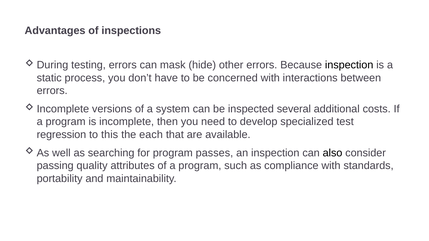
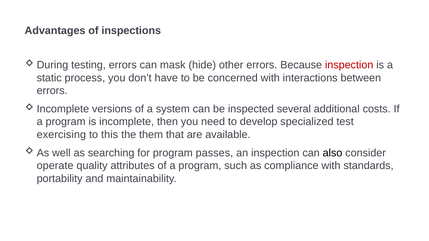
inspection colour: black -> red (349, 65)
regression: regression -> exercising (61, 135)
each: each -> them (151, 135)
passing: passing -> operate (55, 166)
